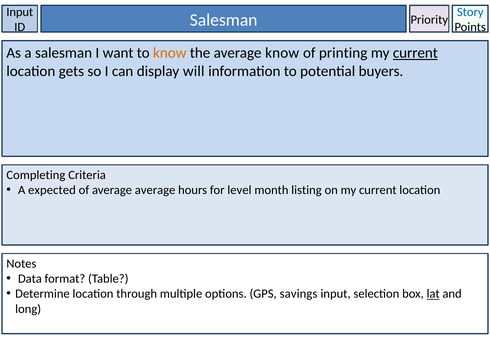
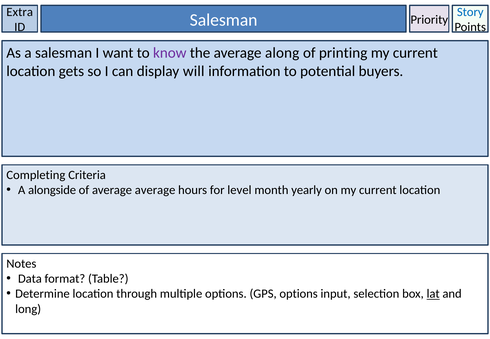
Input: Input -> Extra (20, 12)
know colour: orange -> purple (170, 53)
average know: know -> along (282, 53)
current underline: present -> none (415, 53)
expected: expected -> alongside (52, 190)
listing: listing -> yearly (307, 190)
GPS savings: savings -> options (299, 294)
